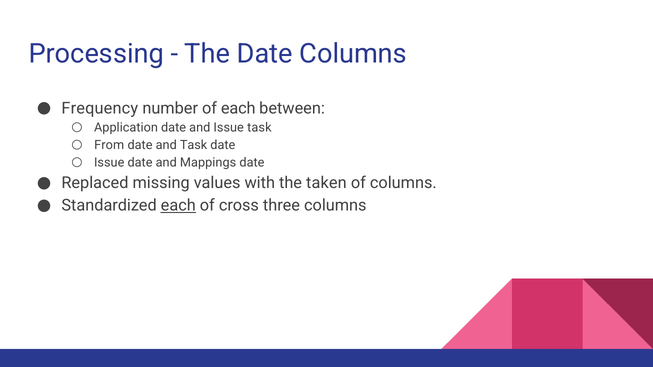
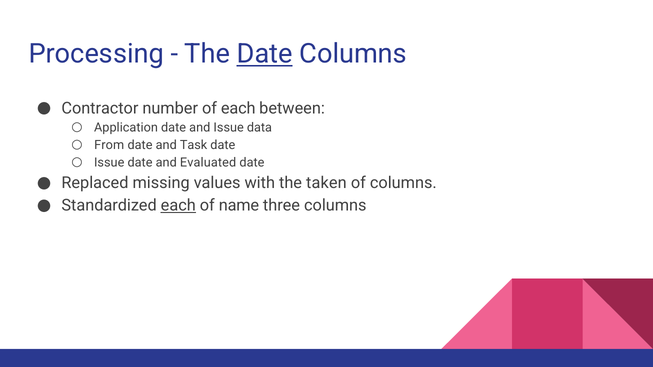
Date underline: none -> present (265, 54)
Frequency: Frequency -> Contractor (100, 108)
Issue task: task -> data (259, 128)
Mappings: Mappings -> Evaluated (208, 163)
cross: cross -> name (239, 206)
